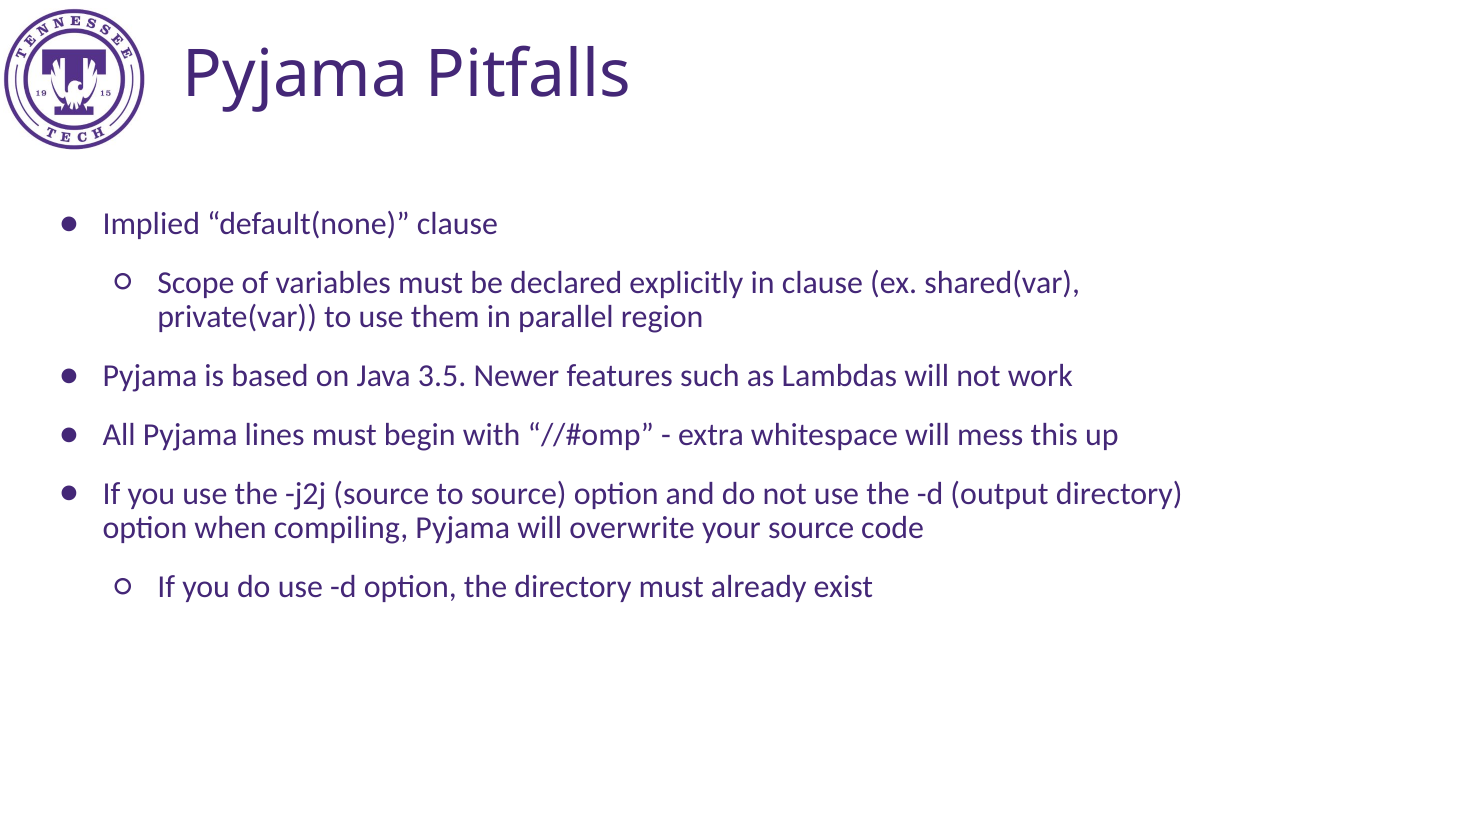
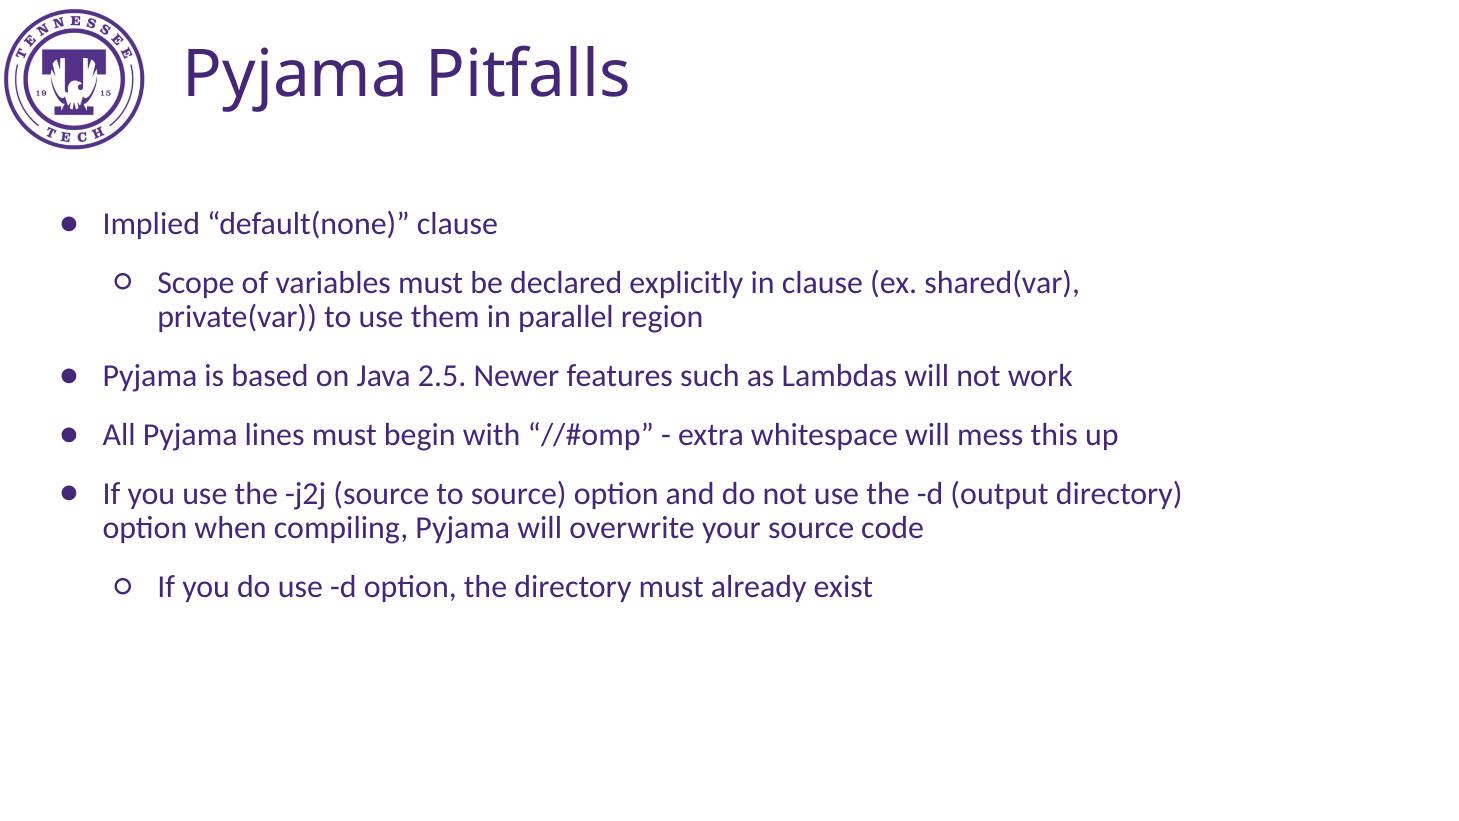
3.5: 3.5 -> 2.5 (442, 376)
